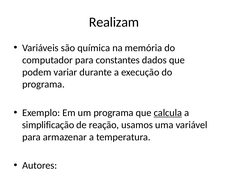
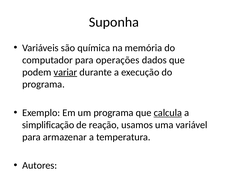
Realizam: Realizam -> Suponha (114, 22)
constantes: constantes -> operações (118, 60)
variar underline: none -> present (65, 72)
